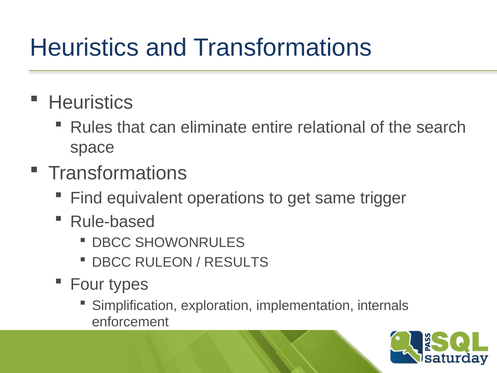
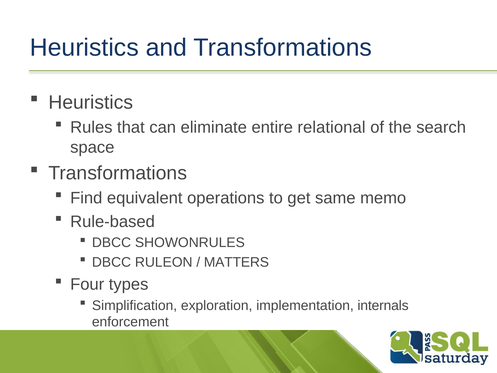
trigger: trigger -> memo (383, 198)
RESULTS: RESULTS -> MATTERS (236, 262)
